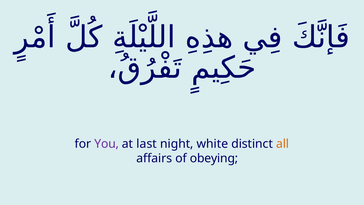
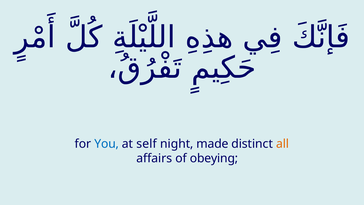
You colour: purple -> blue (107, 144)
last: last -> self (147, 144)
white: white -> made (212, 144)
